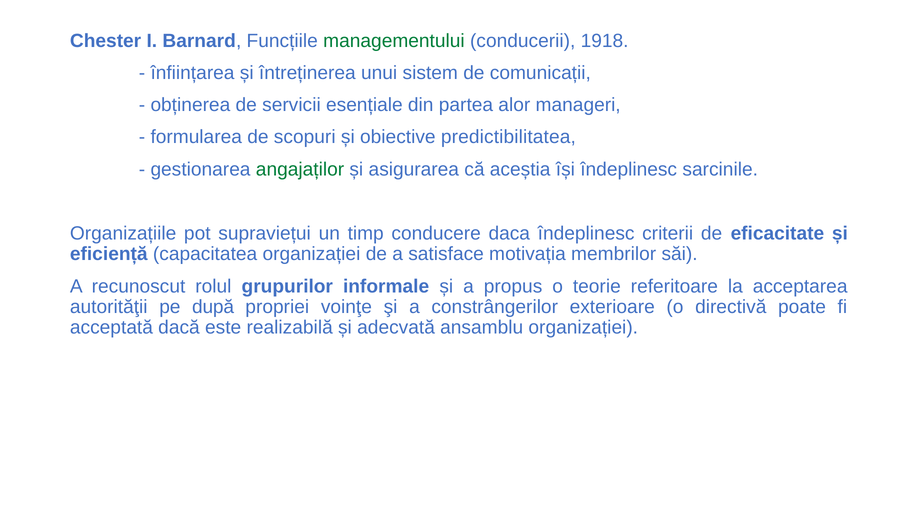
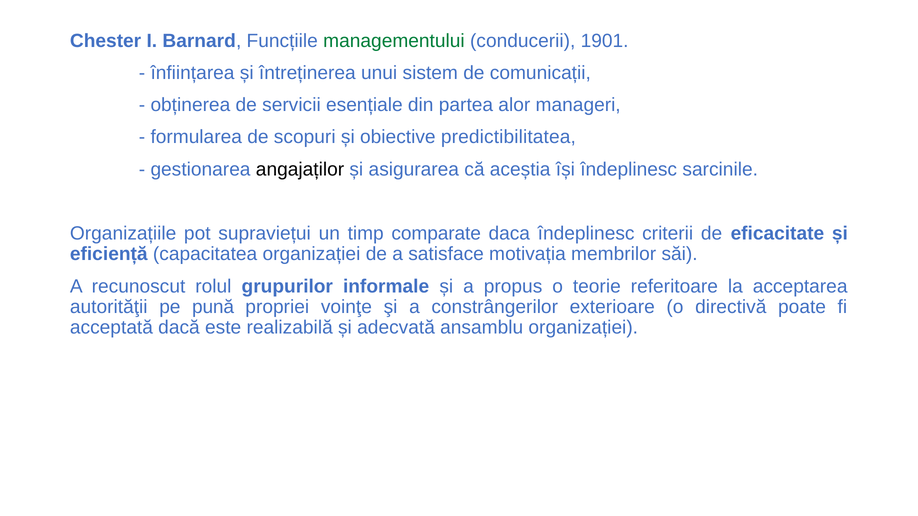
1918: 1918 -> 1901 (605, 41)
angajaților colour: green -> black (300, 169)
conducere: conducere -> comparate (436, 234)
după: după -> pună (213, 307)
